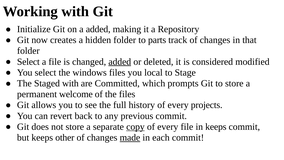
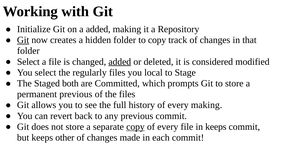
Git underline: none -> present (23, 40)
to parts: parts -> copy (157, 40)
windows: windows -> regularly (90, 72)
Staged with: with -> both (70, 83)
permanent welcome: welcome -> previous (76, 94)
every projects: projects -> making (207, 105)
made underline: present -> none (130, 137)
